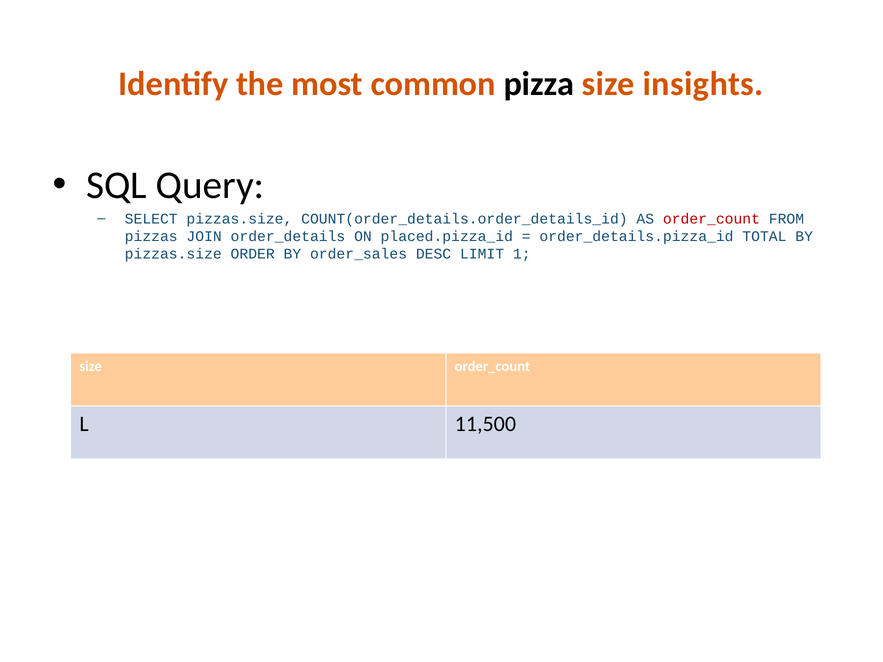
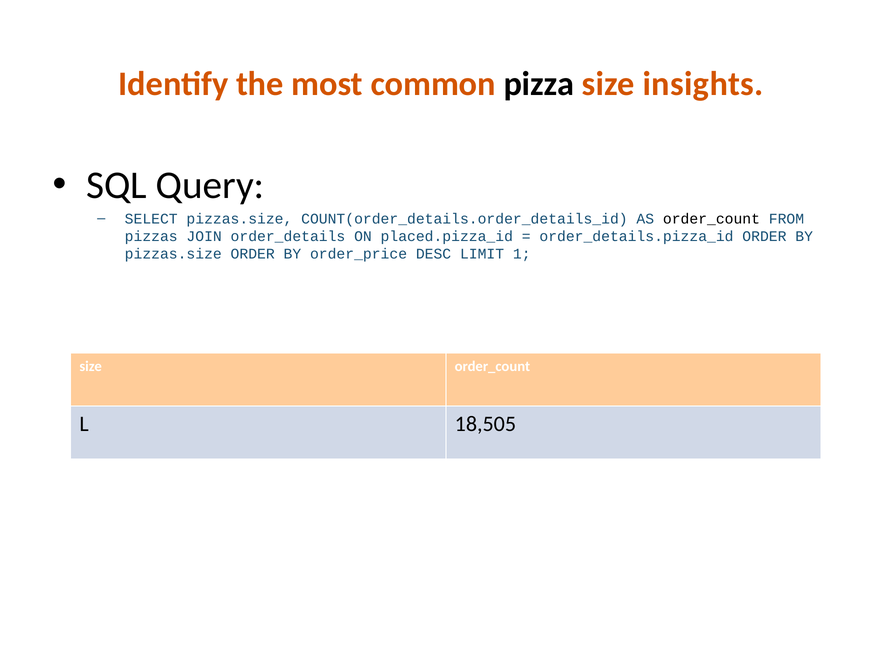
order_count colour: red -> black (711, 219)
order_details.pizza_id TOTAL: TOTAL -> ORDER (764, 237)
order_sales: order_sales -> order_price (359, 254)
11,500: 11,500 -> 18,505 (485, 424)
